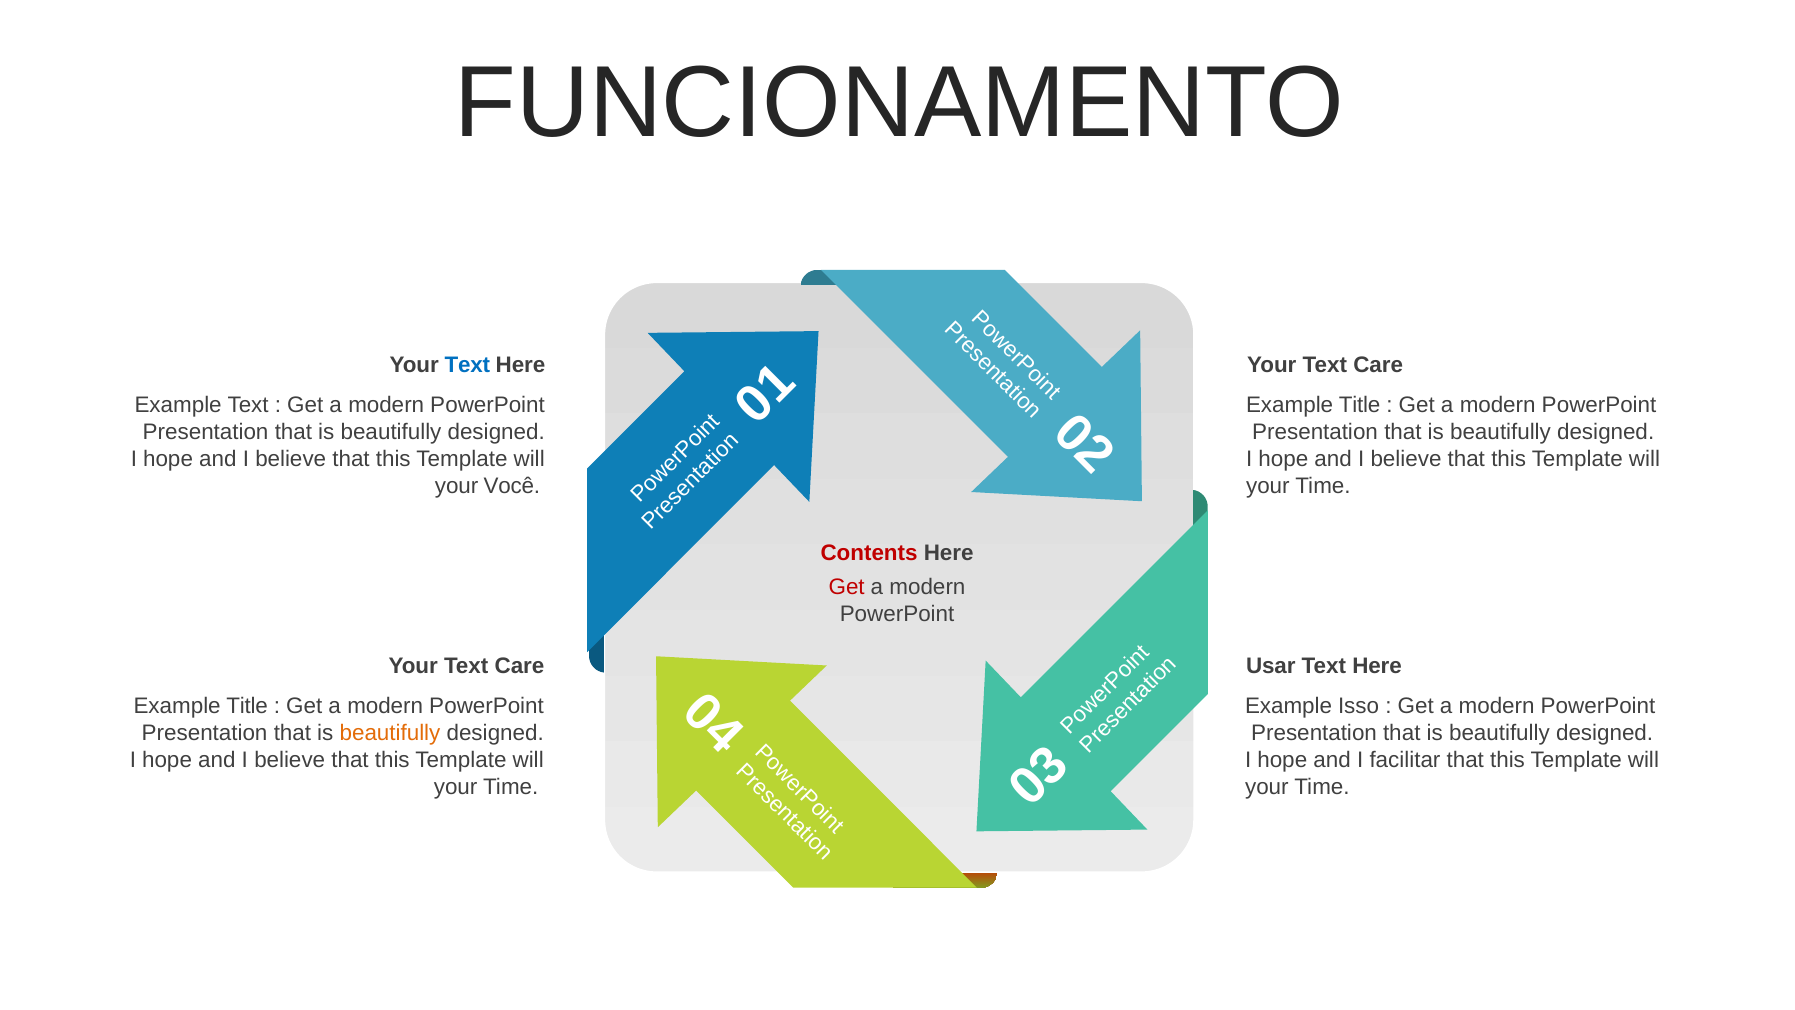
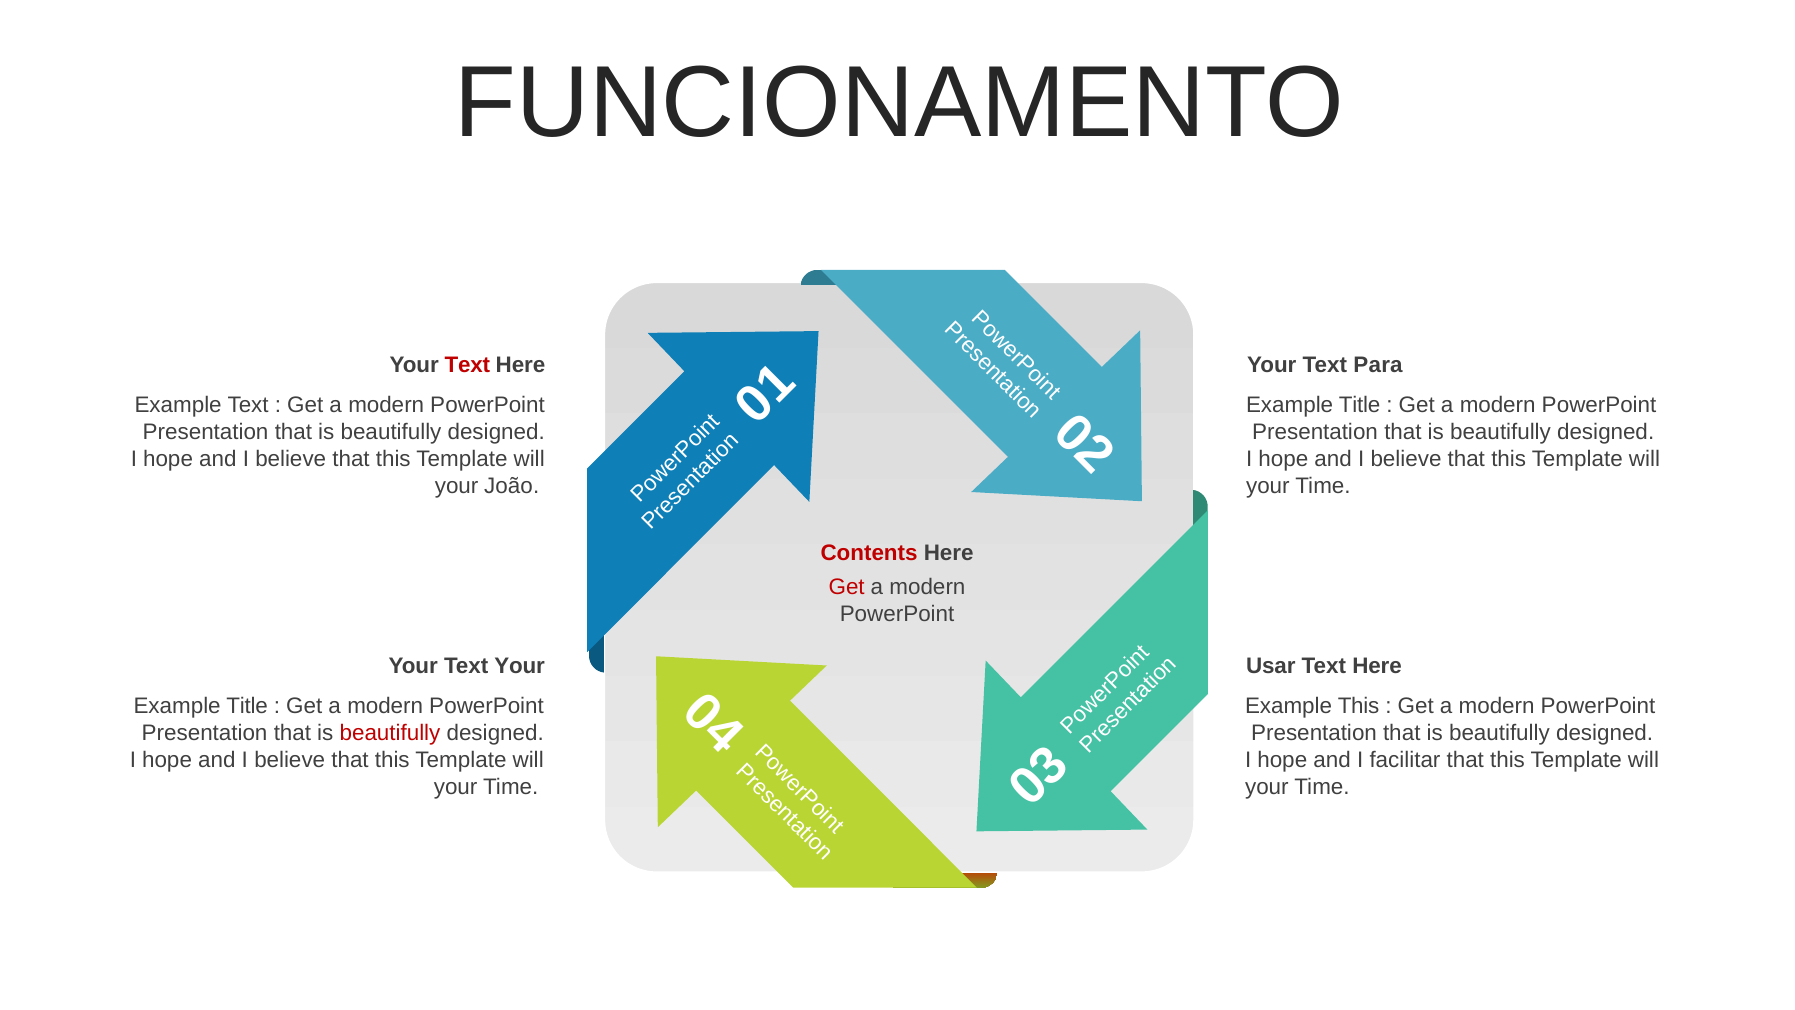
Care: Care -> Para (1378, 365)
Text colour: blue -> red (467, 365)
Você: Você -> João (512, 486)
Care: Care -> Your (520, 666)
Example Isso: Isso -> This (1359, 706)
beautifully colour: orange -> red (390, 733)
